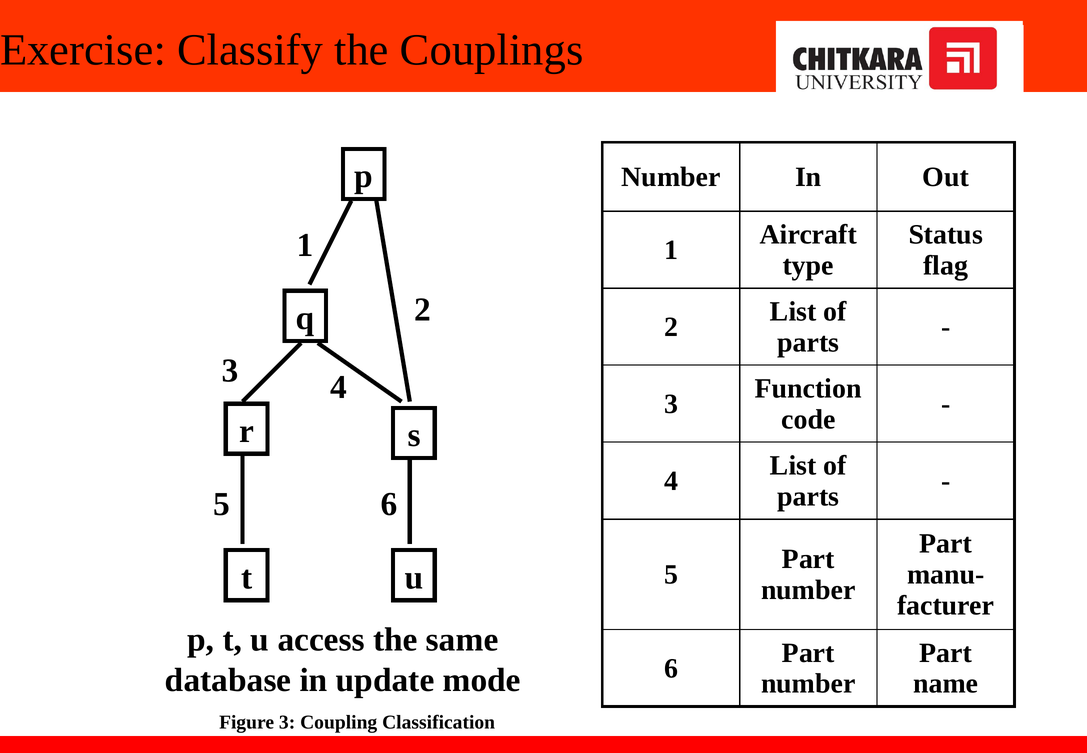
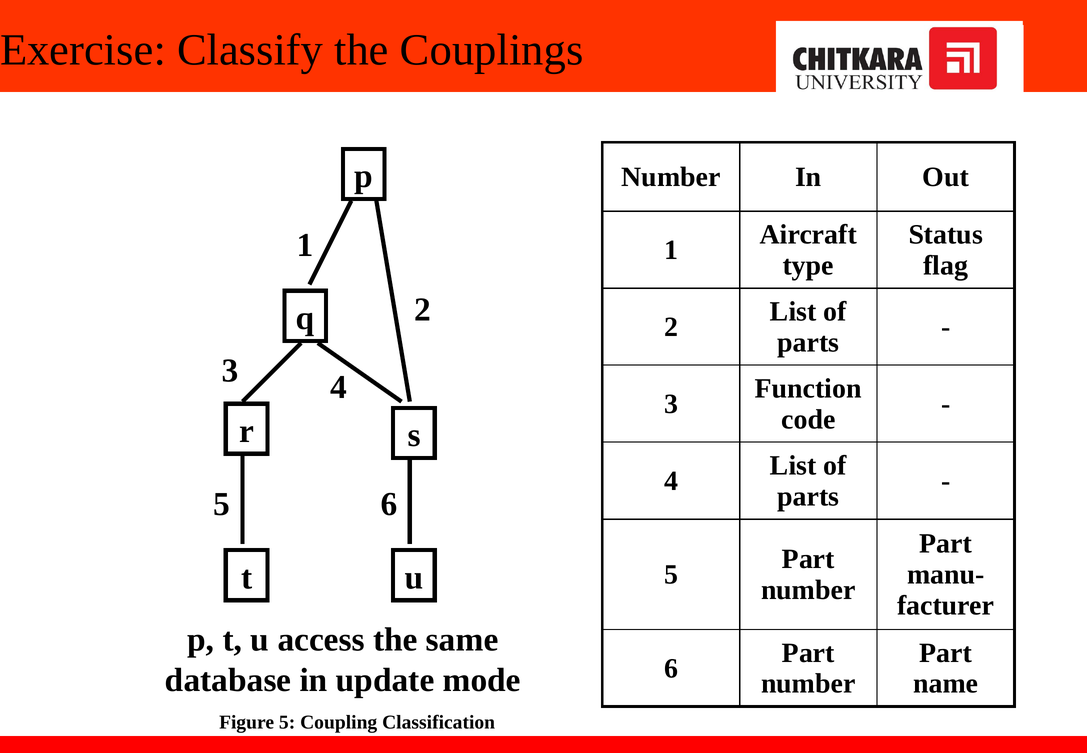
Figure 3: 3 -> 5 (287, 722)
